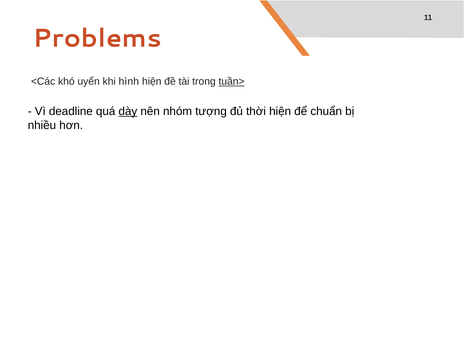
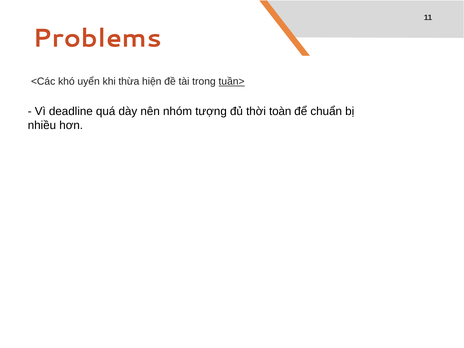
hình: hình -> thừa (129, 82)
dày underline: present -> none (128, 111)
thời hiện: hiện -> toàn (280, 111)
